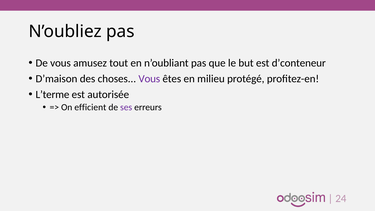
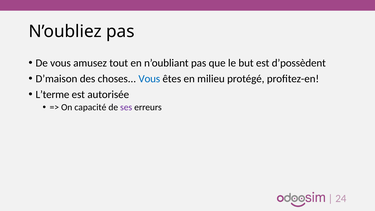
d’conteneur: d’conteneur -> d’possèdent (299, 63)
Vous colour: purple -> blue (149, 79)
efficient: efficient -> capacité (90, 107)
